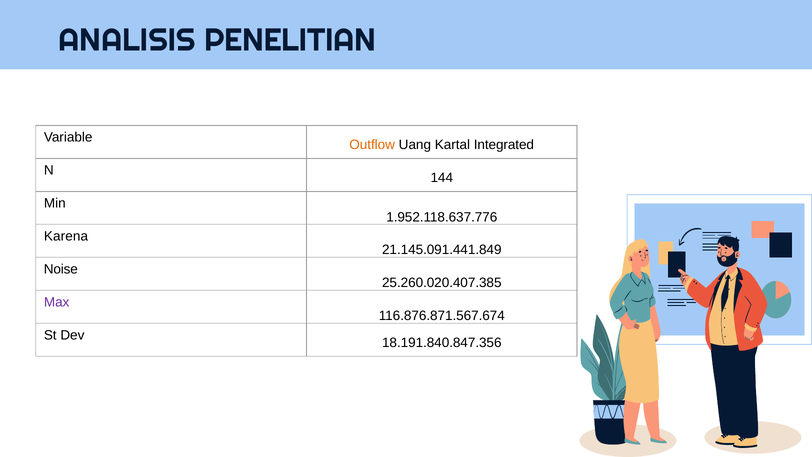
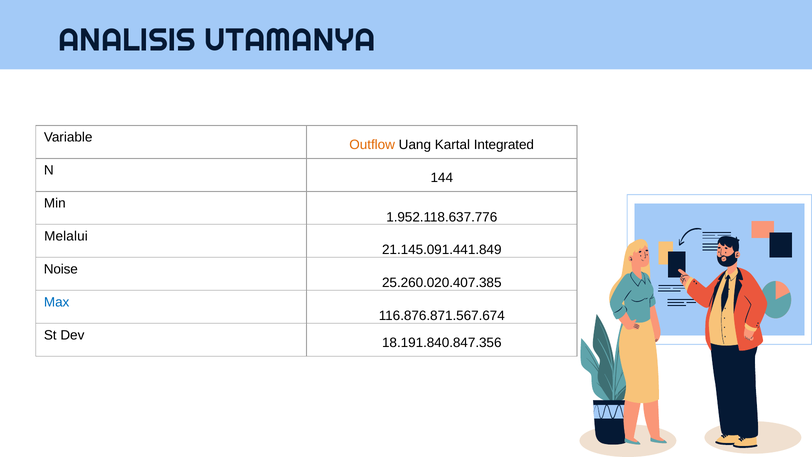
PENELITIAN: PENELITIAN -> UTAMANYA (290, 41)
Karena: Karena -> Melalui (66, 236)
Max colour: purple -> blue (57, 302)
